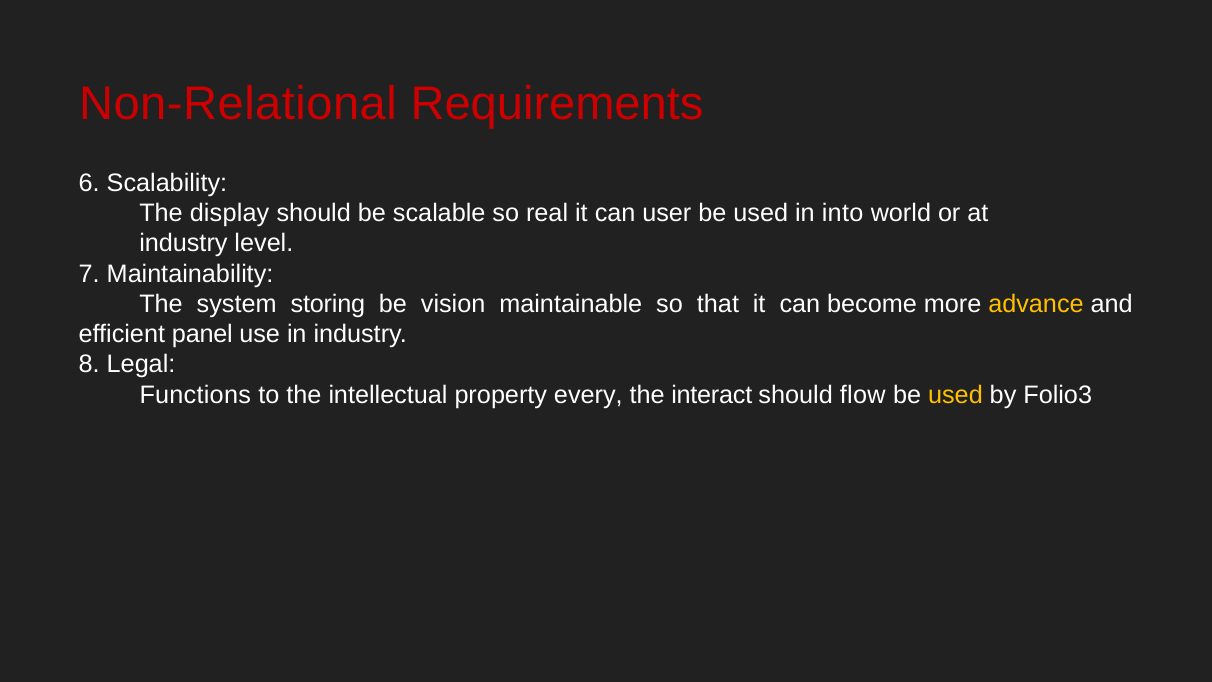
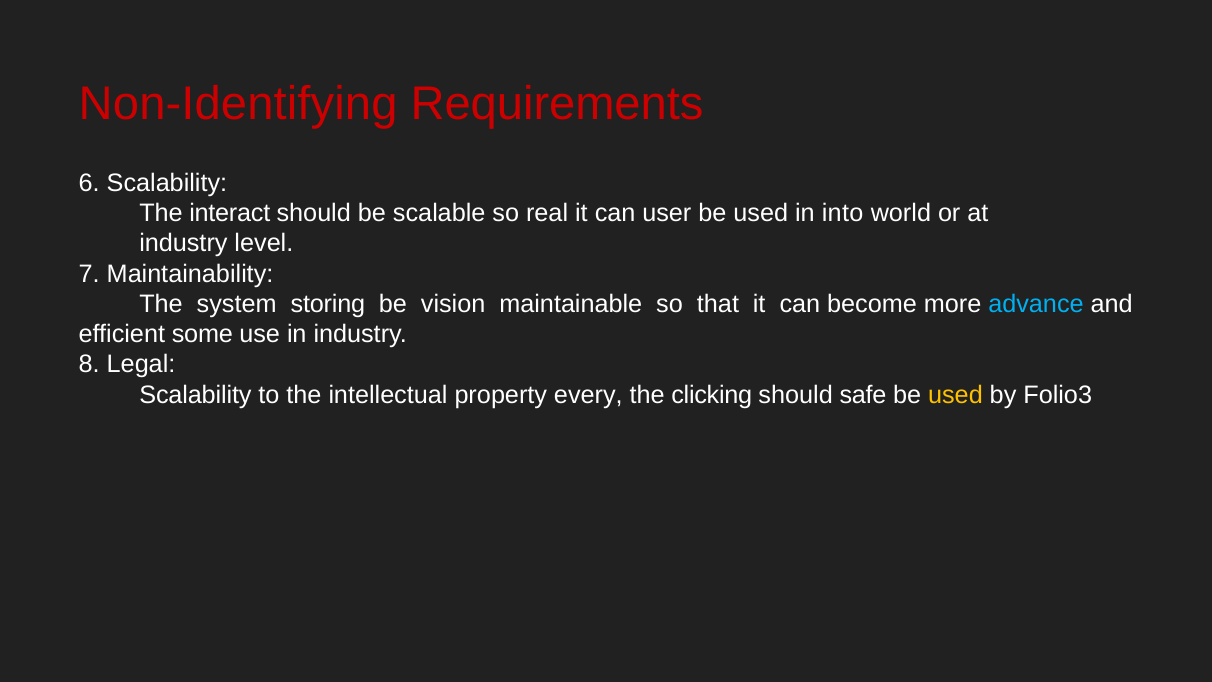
Non-Relational: Non-Relational -> Non-Identifying (238, 104)
display: display -> interact (230, 213)
advance colour: yellow -> light blue (1036, 304)
panel: panel -> some (202, 334)
Functions: Functions -> Scalability (195, 395)
interact: interact -> clicking (712, 395)
flow: flow -> safe (863, 395)
